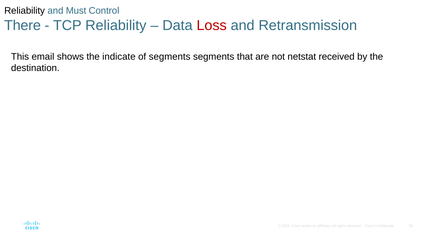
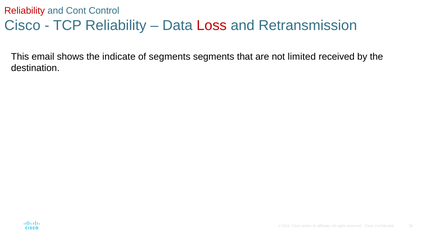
Reliability colour: black -> red (25, 11)
Must: Must -> Cont (76, 11)
There: There -> Cisco (22, 25)
netstat: netstat -> limited (302, 57)
